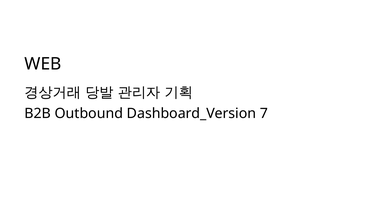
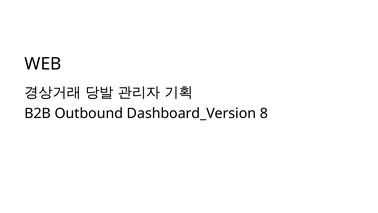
7: 7 -> 8 (264, 113)
